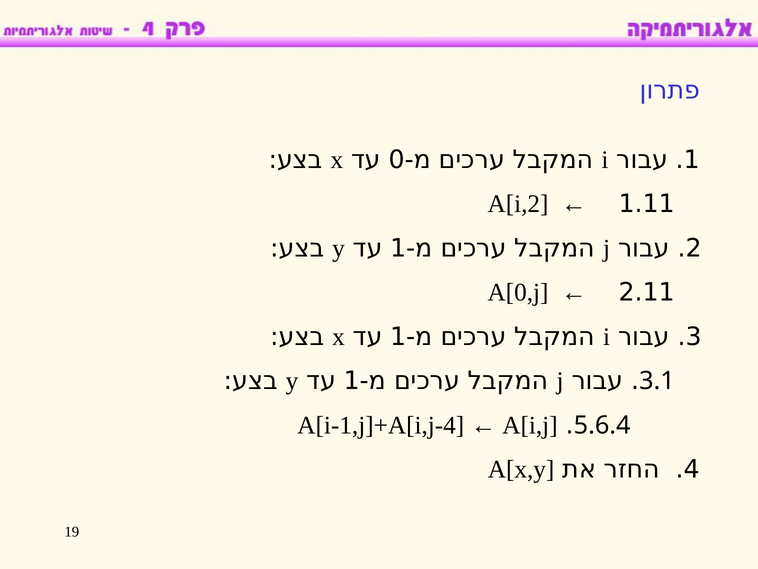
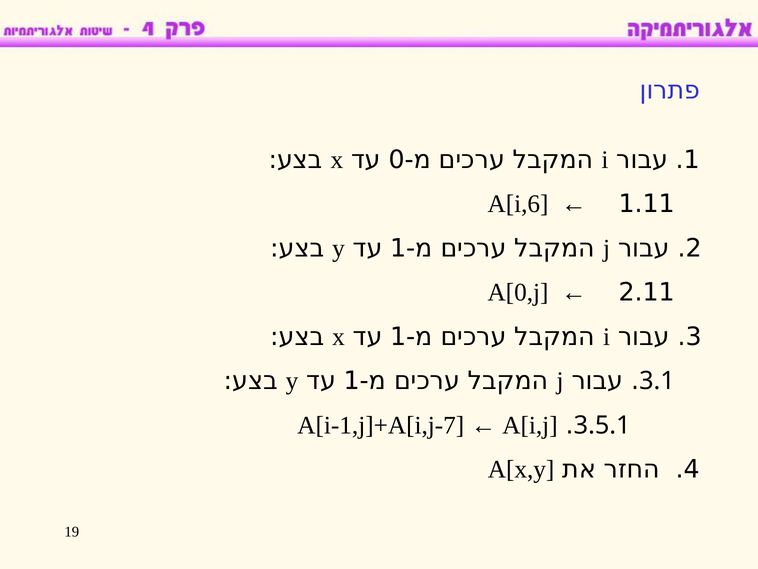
A[i,2: A[i,2 -> A[i,6 (518, 204)
A[i-1,j]+A[i,j-4: A[i-1,j]+A[i,j-4 -> A[i-1,j]+A[i,j-7 (381, 425)
5.6.4: 5.6.4 -> 3.5.1 (602, 425)
